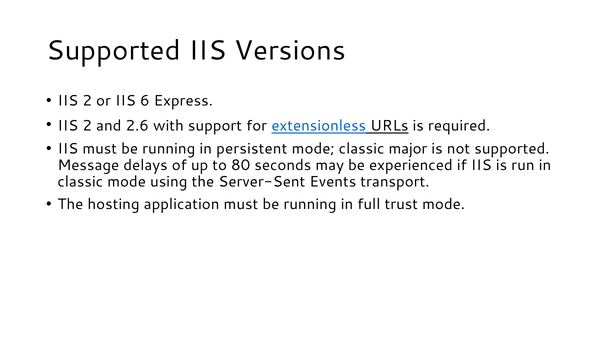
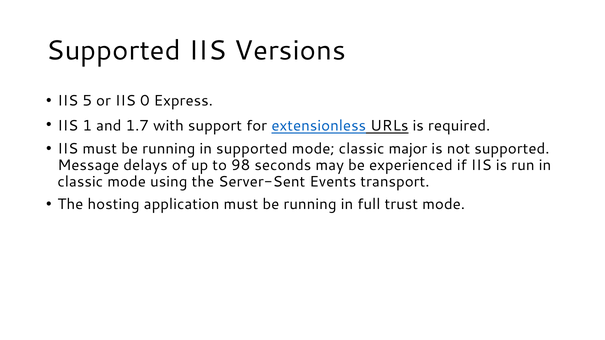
2: 2 -> 5 (87, 101)
6: 6 -> 0 (145, 101)
2: 2 -> 1 (87, 126)
2.6: 2.6 -> 1.7 (137, 126)
in persistent: persistent -> supported (252, 149)
80: 80 -> 98 (241, 165)
